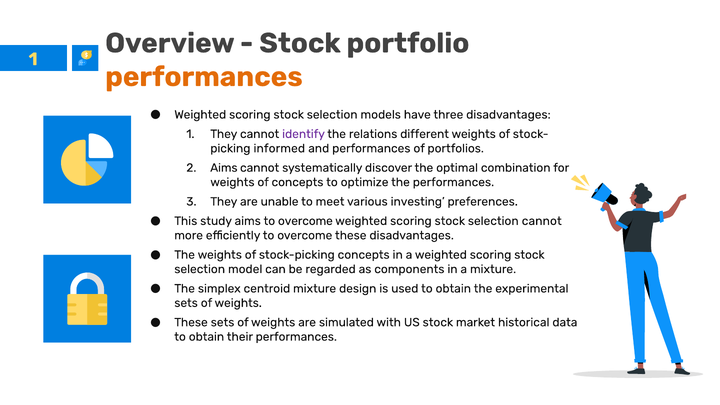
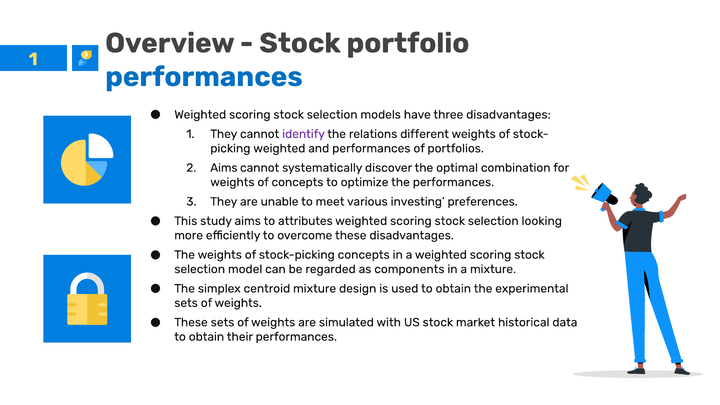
performances colour: orange -> blue (204, 77)
informed: informed -> weighted (279, 148)
aims to overcome: overcome -> attributes (305, 221)
selection cannot: cannot -> looking (542, 221)
